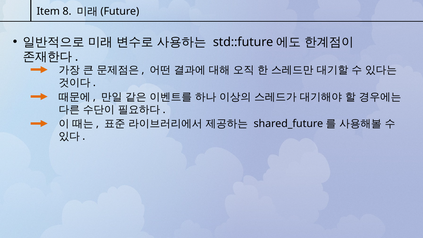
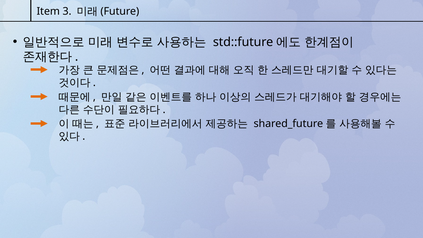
8: 8 -> 3 (67, 11)
